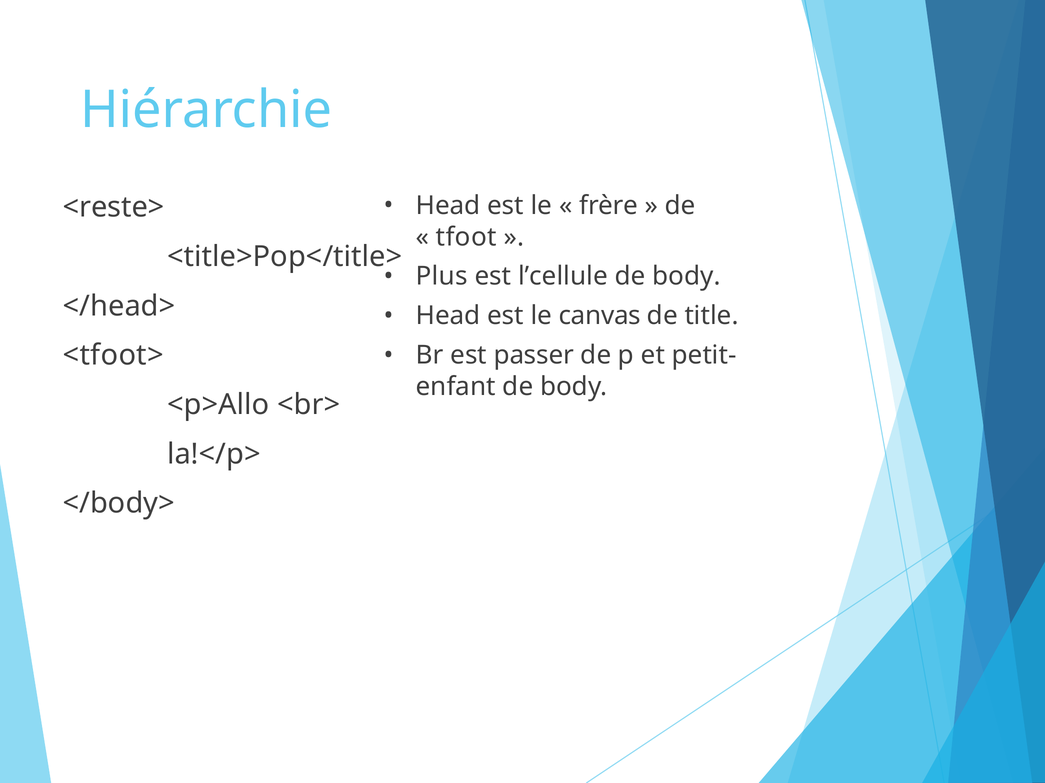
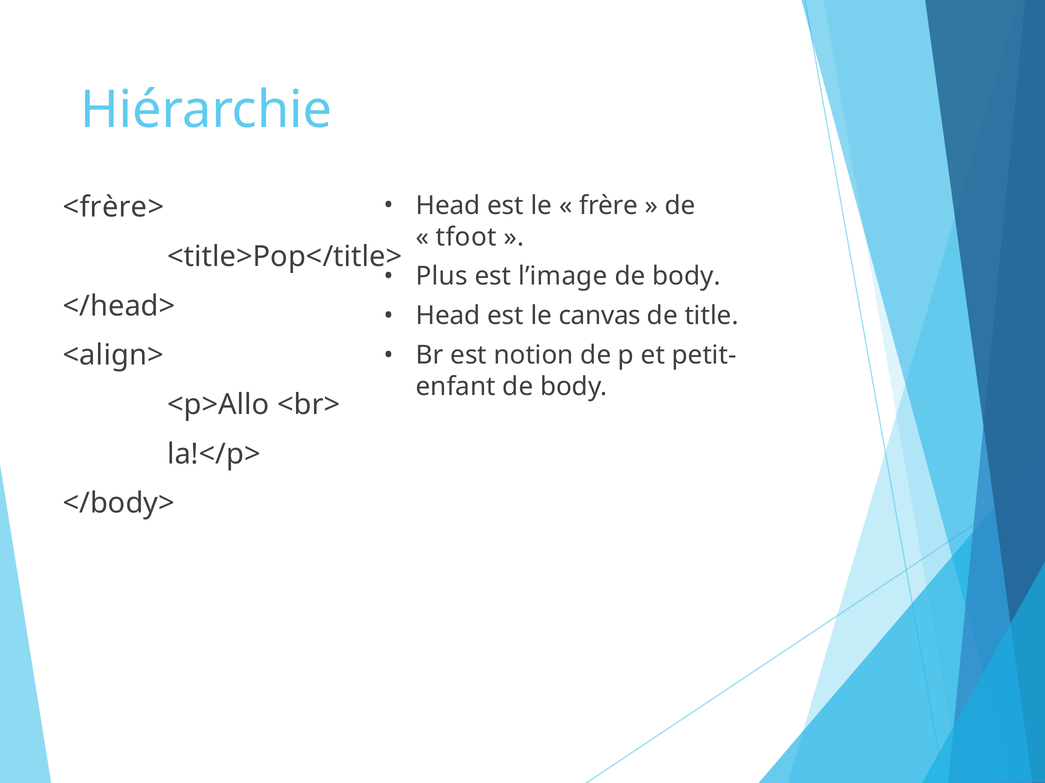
<reste>: <reste> -> <frère> (113, 208)
l’cellule: l’cellule -> l’image (563, 277)
<tfoot>: <tfoot> -> <align> (113, 356)
passer: passer -> notion (534, 356)
